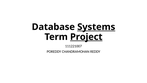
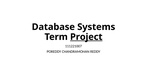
Systems underline: present -> none (96, 27)
